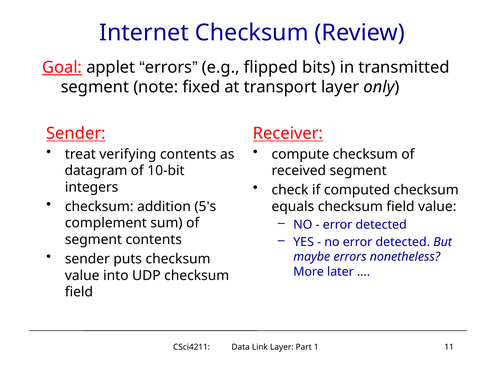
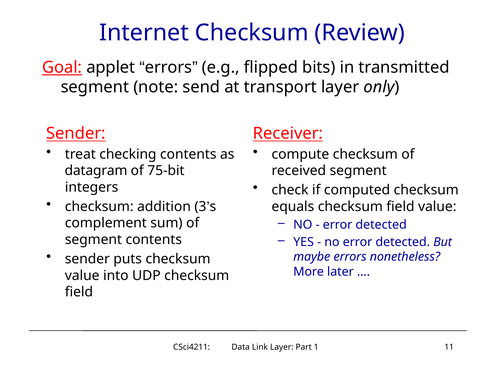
fixed: fixed -> send (201, 87)
verifying: verifying -> checking (128, 154)
10-bit: 10-bit -> 75-bit (166, 171)
5: 5 -> 3 (200, 207)
